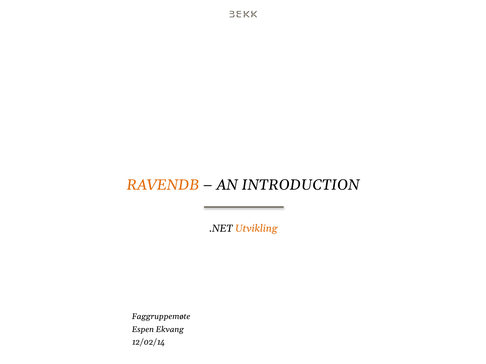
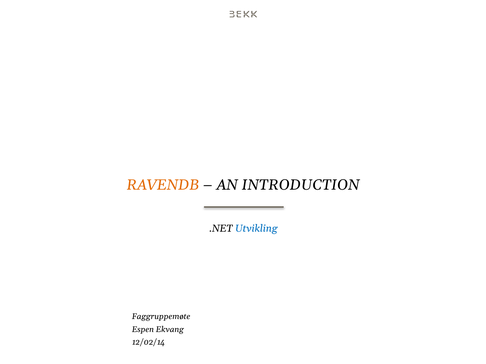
Utvikling colour: orange -> blue (256, 229)
